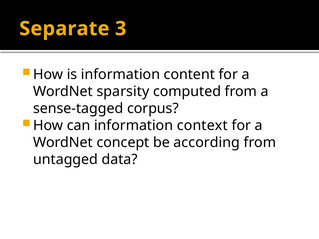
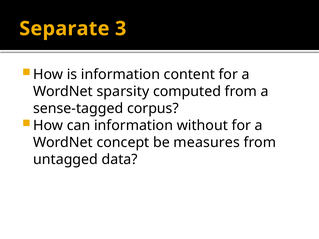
context: context -> without (202, 126)
according: according -> measures (207, 143)
